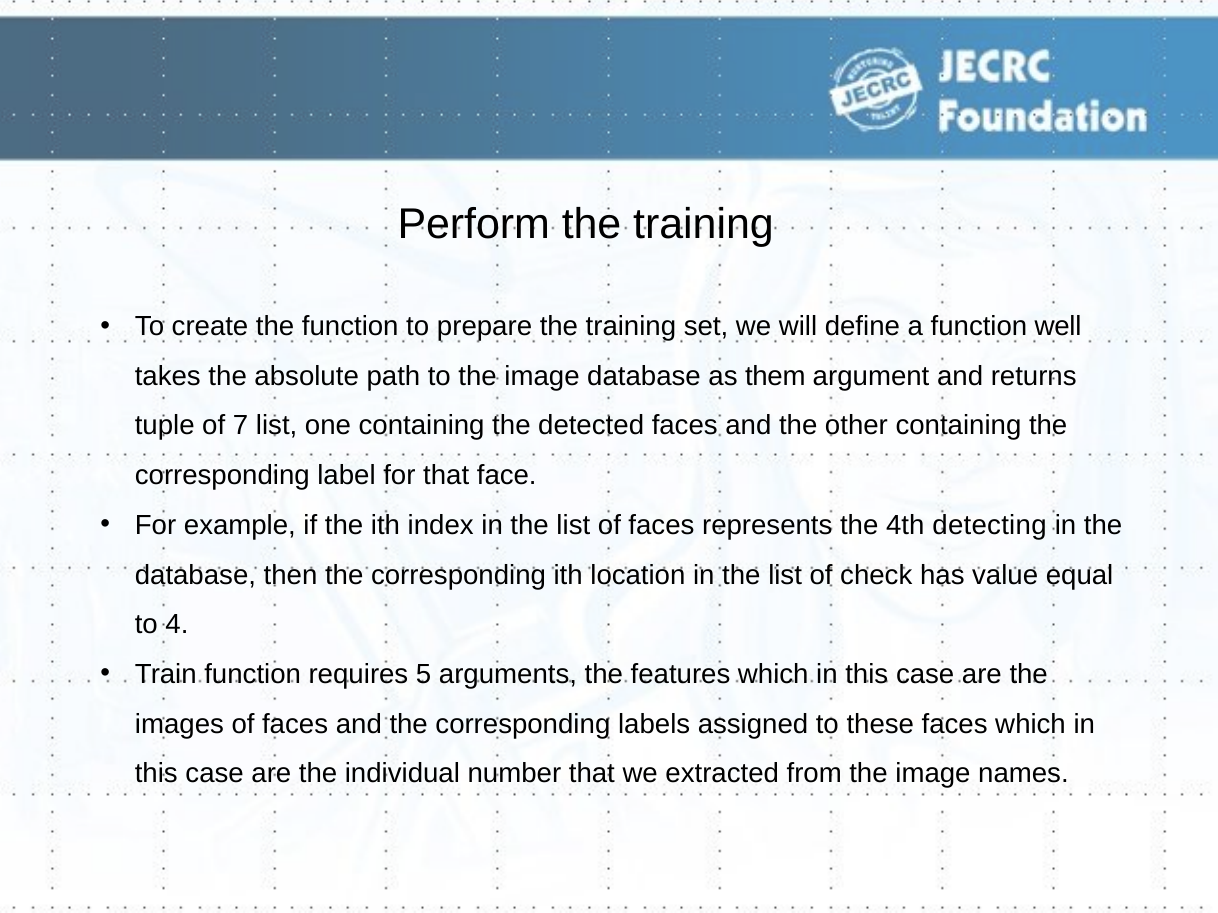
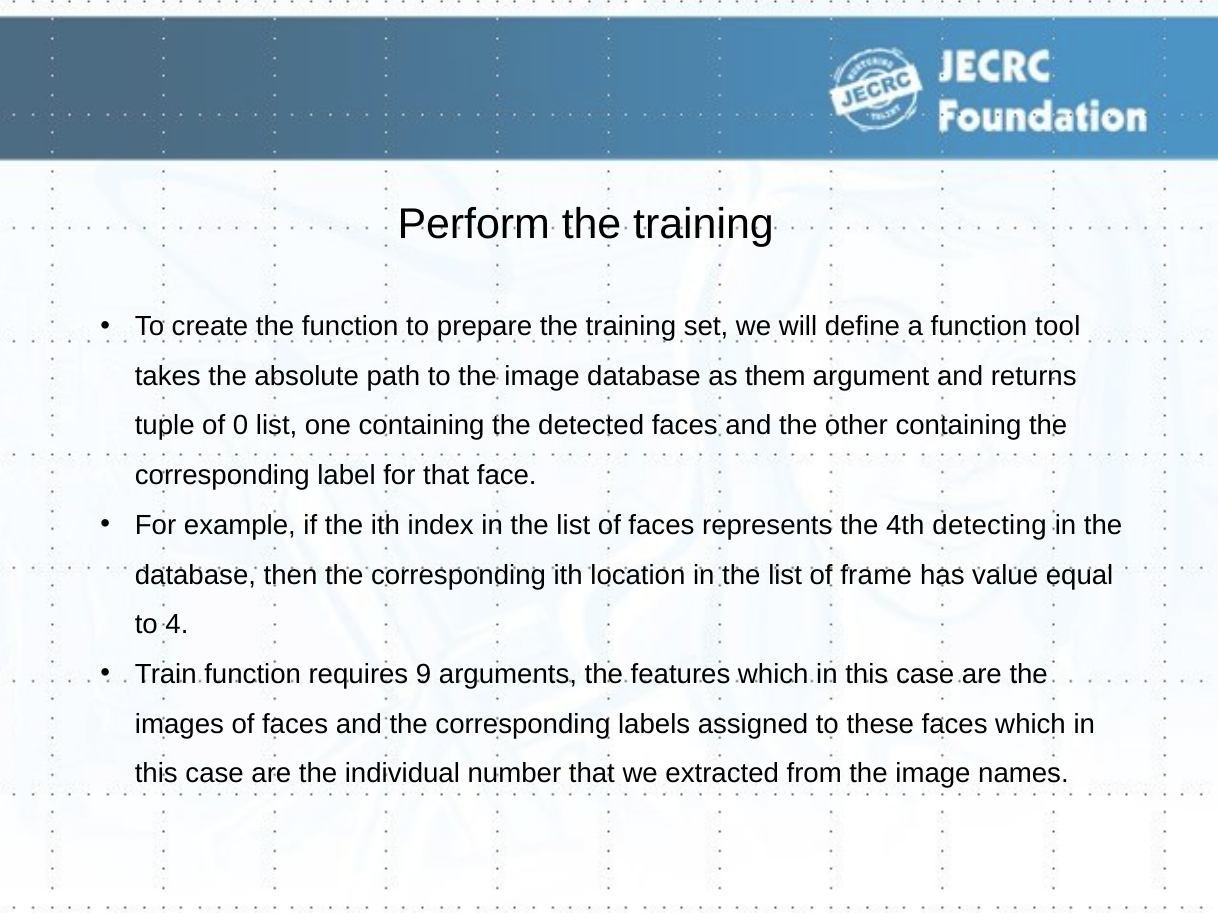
well: well -> tool (1058, 327)
7: 7 -> 0 (241, 426)
check: check -> frame (876, 575)
5: 5 -> 9 (424, 675)
